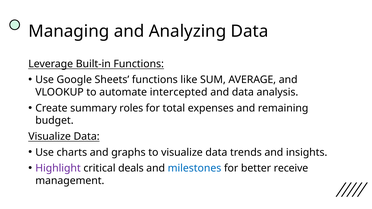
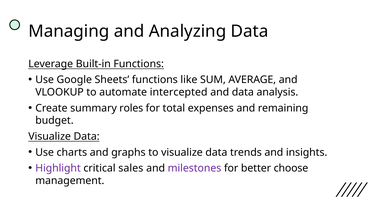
deals: deals -> sales (131, 168)
milestones colour: blue -> purple (195, 168)
receive: receive -> choose (291, 168)
